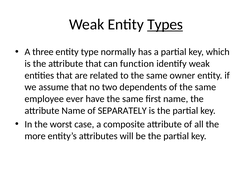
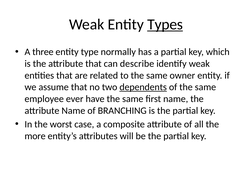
function: function -> describe (137, 64)
dependents underline: none -> present (143, 87)
SEPARATELY: SEPARATELY -> BRANCHING (122, 111)
